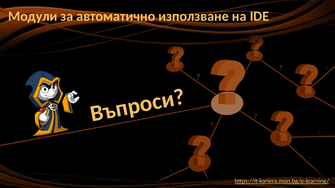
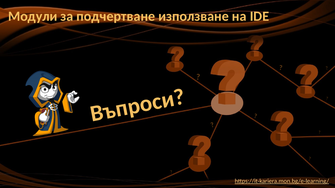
автоматично: автоматично -> подчертване (116, 16)
